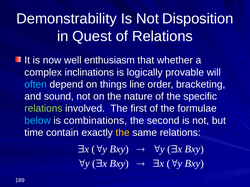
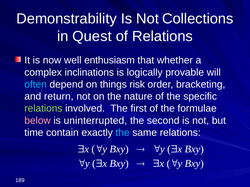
Disposition: Disposition -> Collections (198, 19)
line: line -> risk (137, 85)
sound: sound -> return (59, 97)
below colour: light blue -> pink (38, 121)
combinations: combinations -> uninterrupted (95, 121)
the colour: yellow -> light blue (123, 133)
